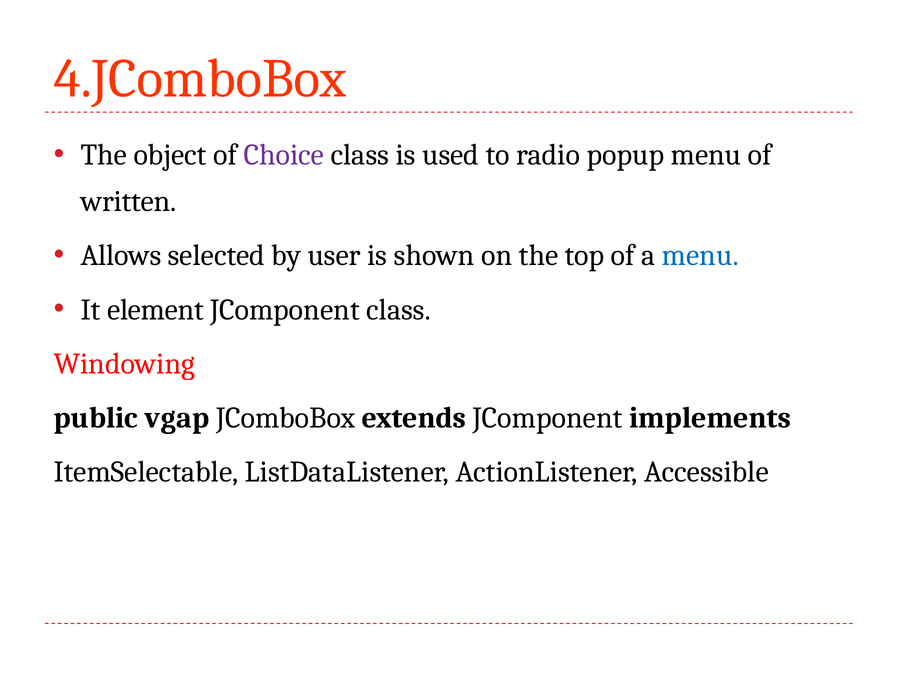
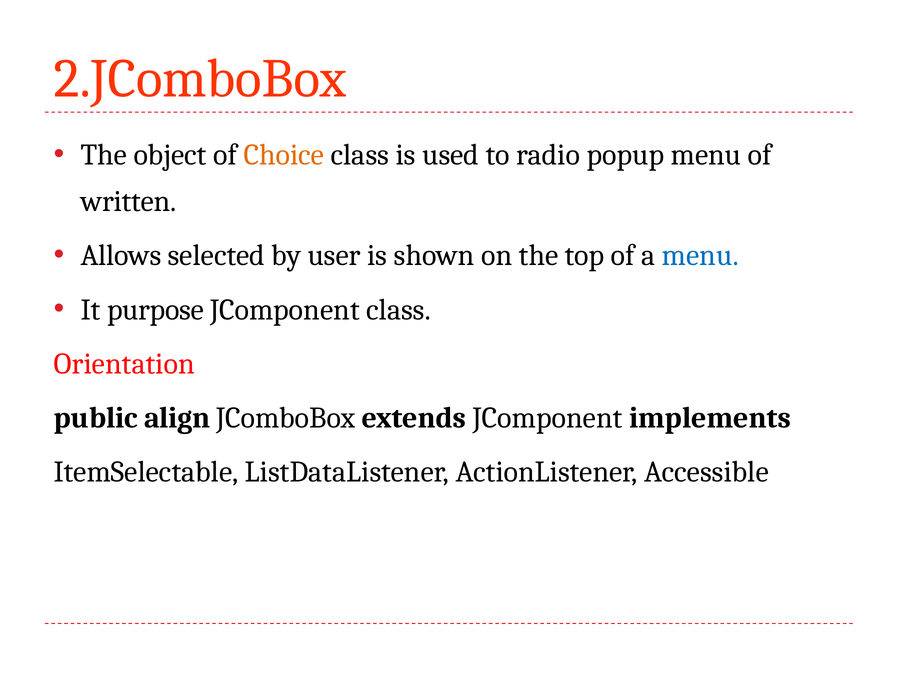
4.JComboBox: 4.JComboBox -> 2.JComboBox (200, 79)
Choice colour: purple -> orange (284, 155)
element: element -> purpose (156, 310)
Windowing: Windowing -> Orientation (124, 364)
vgap: vgap -> align (177, 418)
